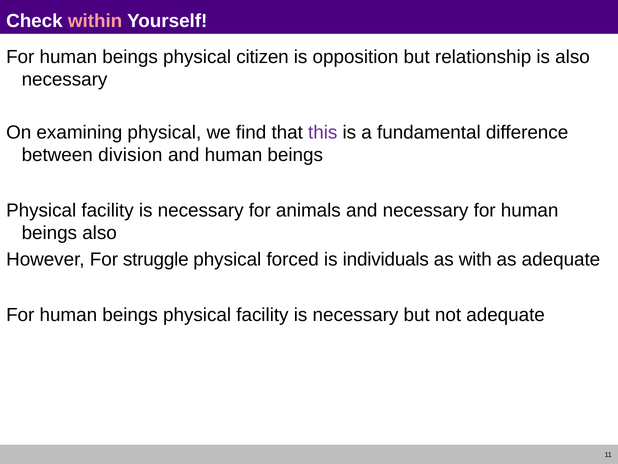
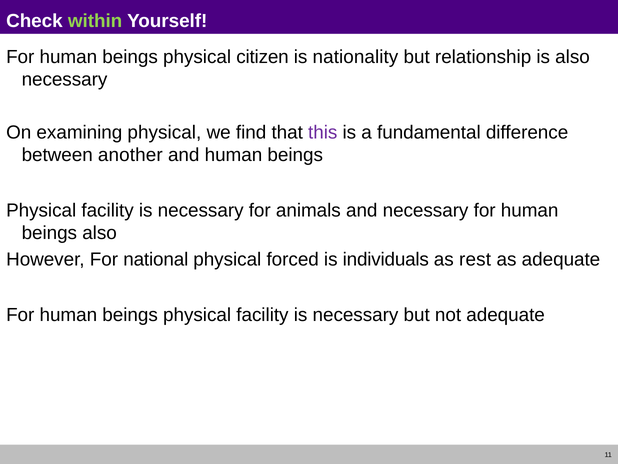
within colour: pink -> light green (95, 21)
opposition: opposition -> nationality (355, 57)
division: division -> another (130, 155)
struggle: struggle -> national (156, 259)
with: with -> rest (475, 259)
